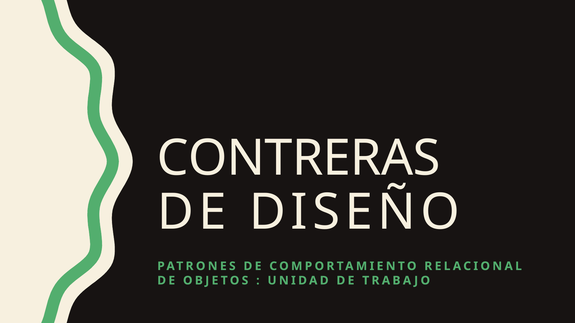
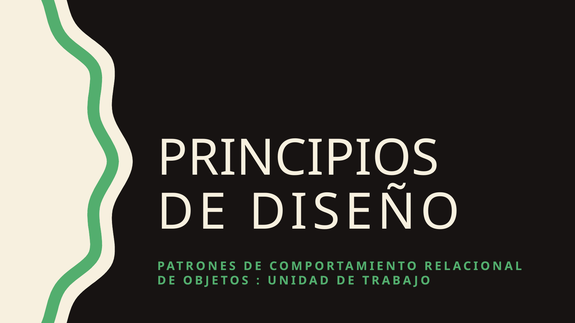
CONTRERAS: CONTRERAS -> PRINCIPIOS (298, 158)
